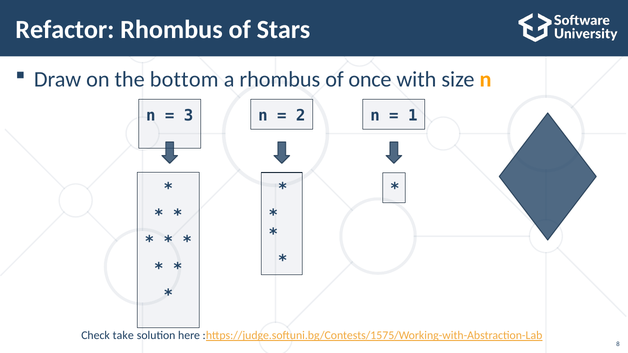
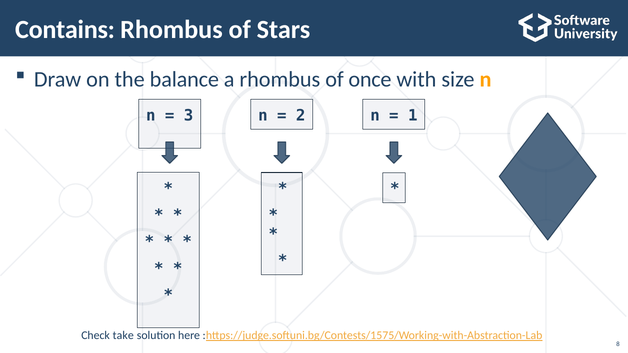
Refactor: Refactor -> Contains (65, 30)
bottom: bottom -> balance (184, 80)
